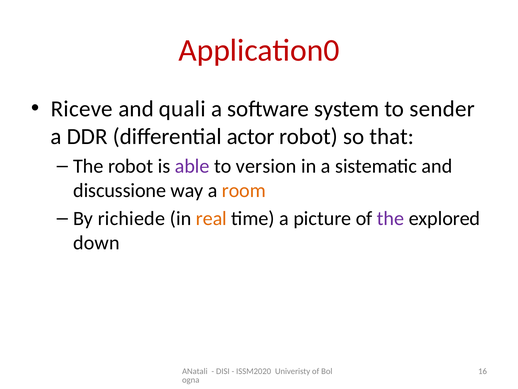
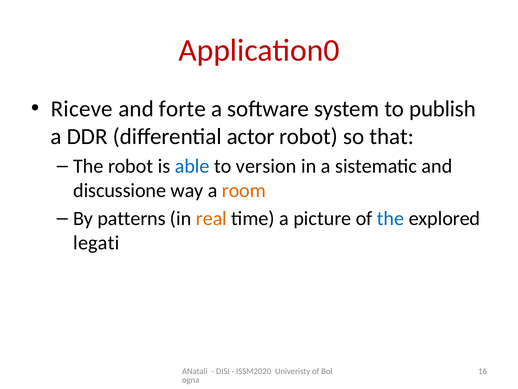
quali: quali -> forte (182, 109)
sender: sender -> publish (443, 109)
able colour: purple -> blue (192, 166)
richiede: richiede -> patterns (132, 218)
the colour: purple -> blue (391, 218)
down: down -> legati (96, 242)
